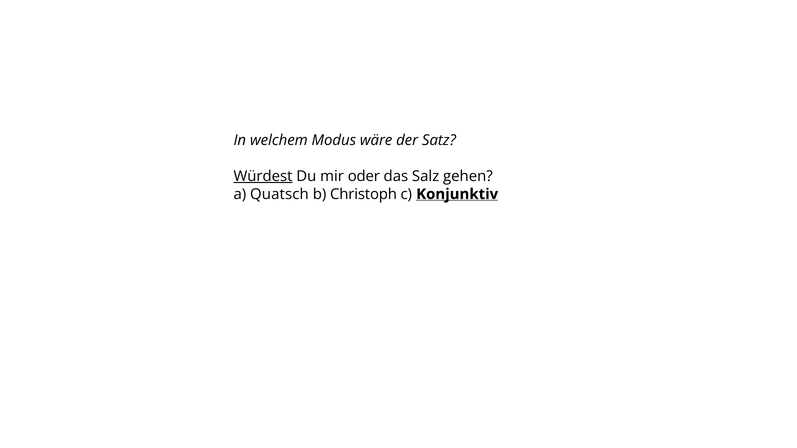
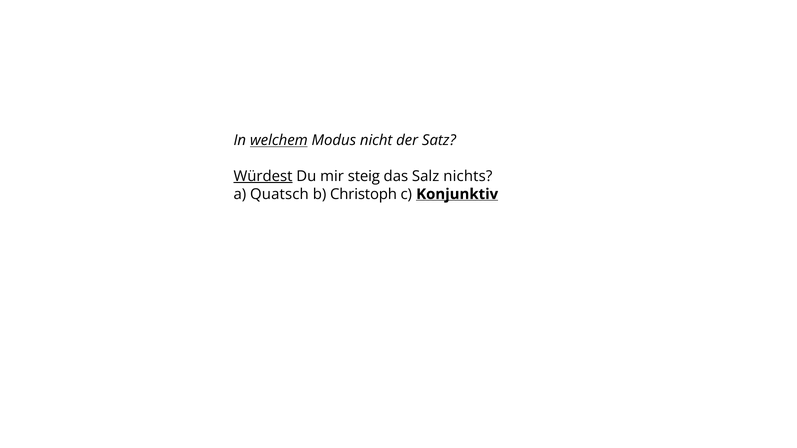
welchem underline: none -> present (279, 140)
wäre: wäre -> nicht (376, 140)
oder: oder -> steig (364, 176)
gehen: gehen -> nichts (468, 176)
